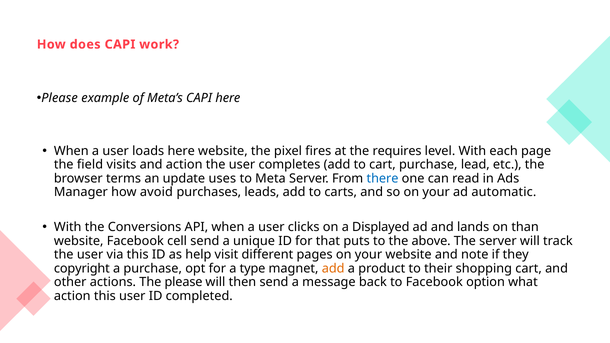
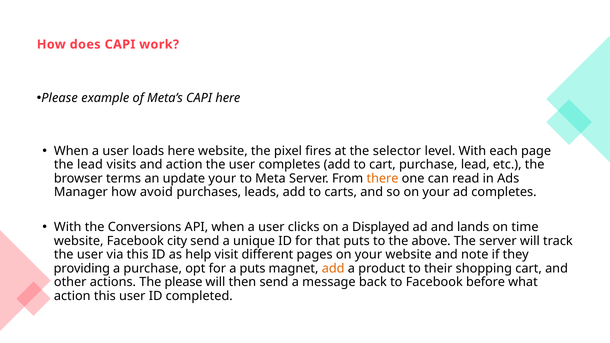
requires: requires -> selector (397, 151)
the field: field -> lead (90, 165)
update uses: uses -> your (222, 178)
there colour: blue -> orange (383, 178)
ad automatic: automatic -> completes (504, 192)
than: than -> time (525, 227)
cell: cell -> city (177, 241)
copyright: copyright -> providing (82, 269)
a type: type -> puts (253, 269)
option: option -> before (486, 282)
